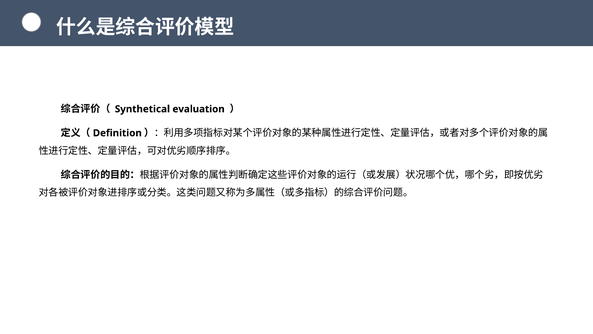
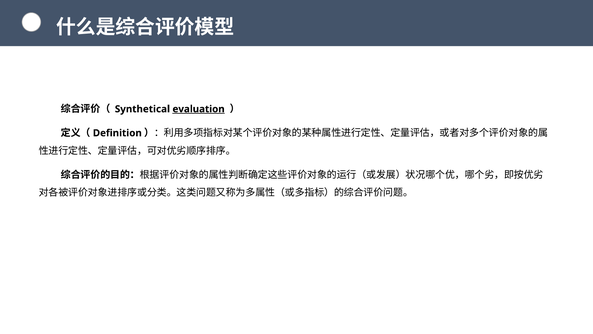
evaluation underline: none -> present (199, 109)
